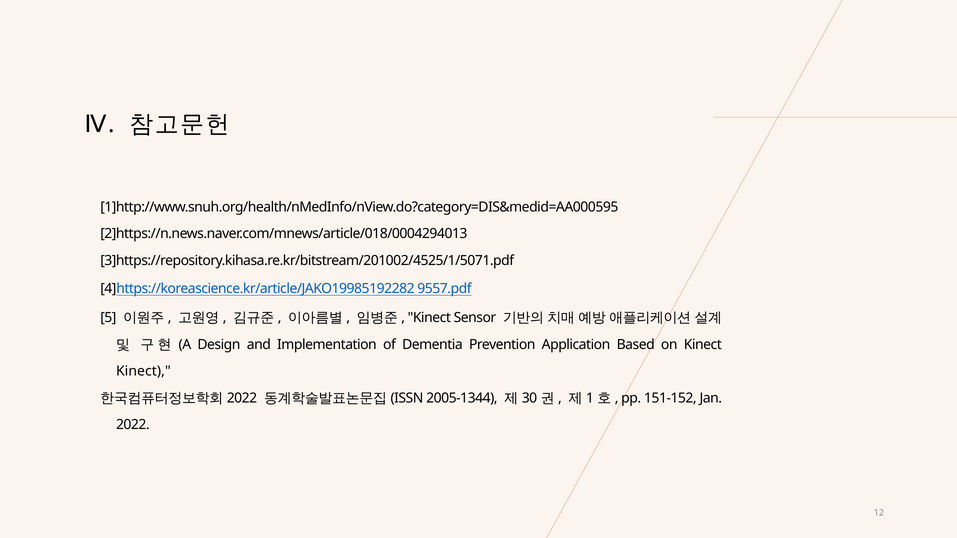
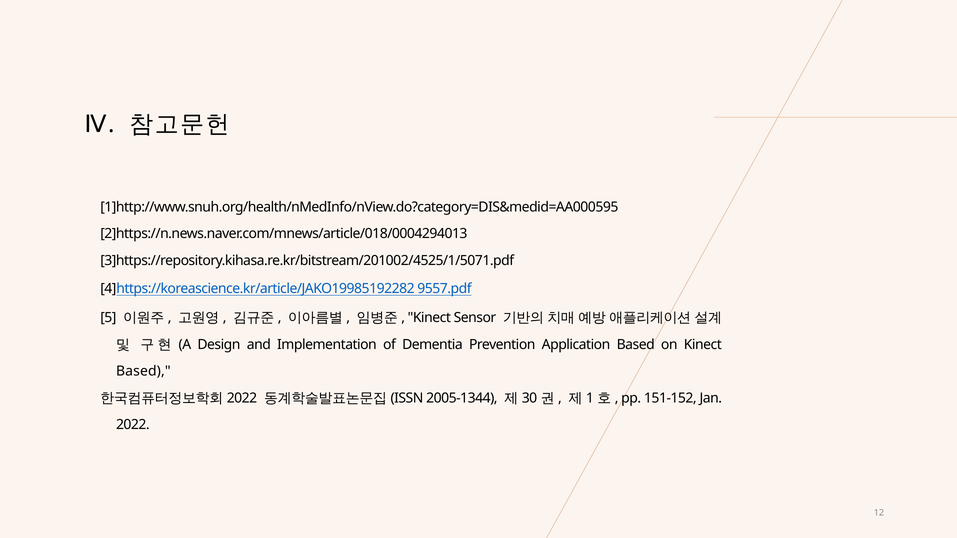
Kinect: Kinect -> Based (143, 372)
